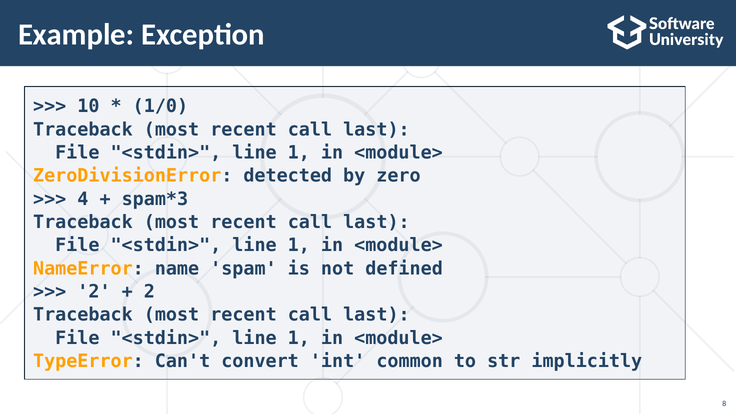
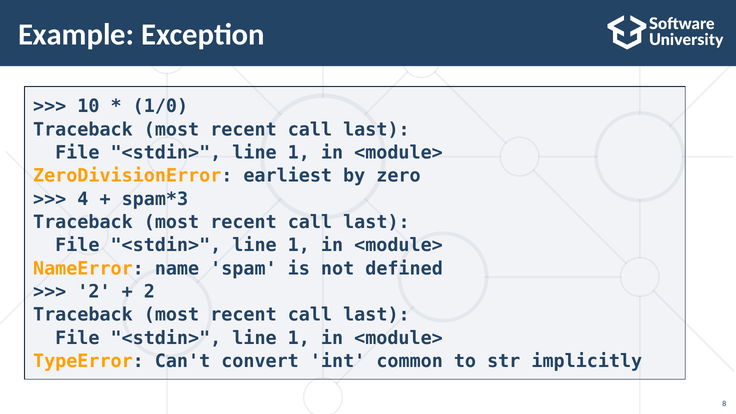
detected: detected -> earliest (288, 176)
